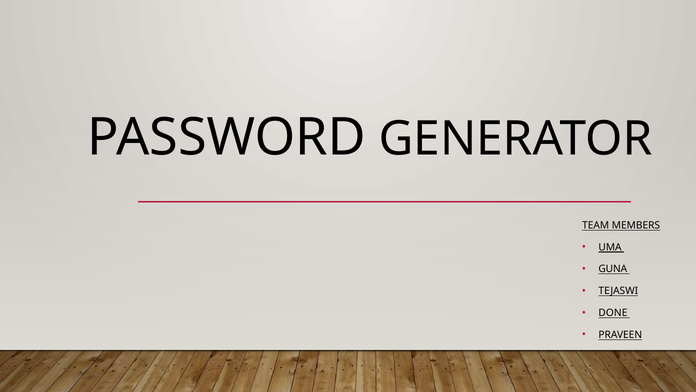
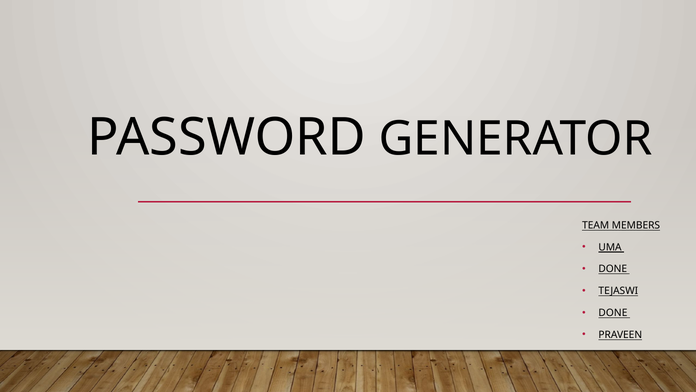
GUNA: GUNA -> DONE (613, 269)
